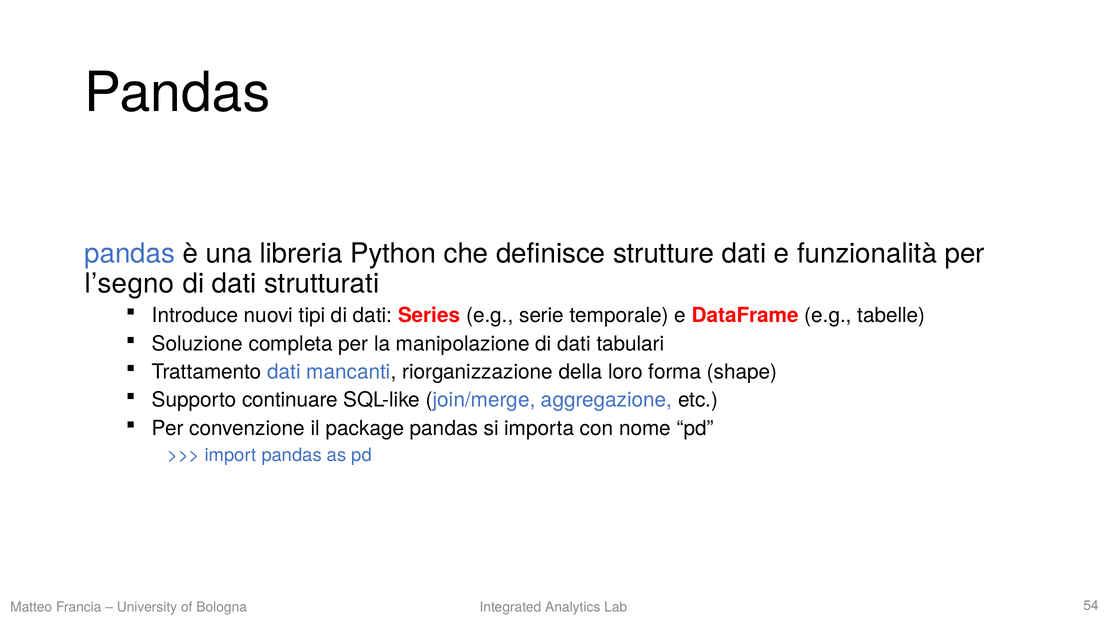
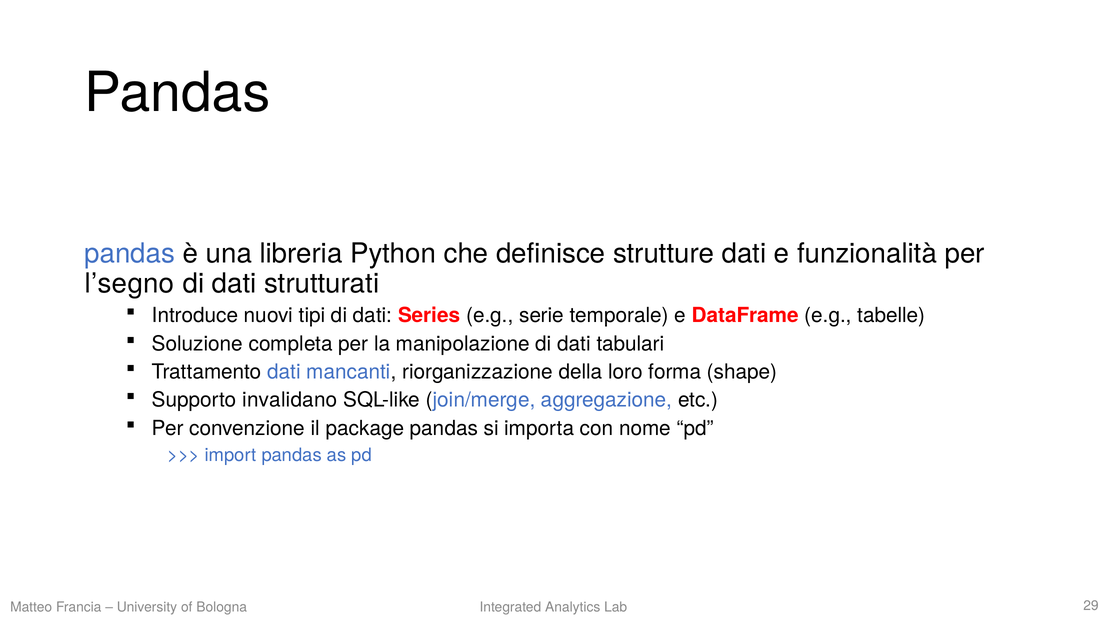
continuare: continuare -> invalidano (290, 400)
54: 54 -> 29 (1091, 605)
